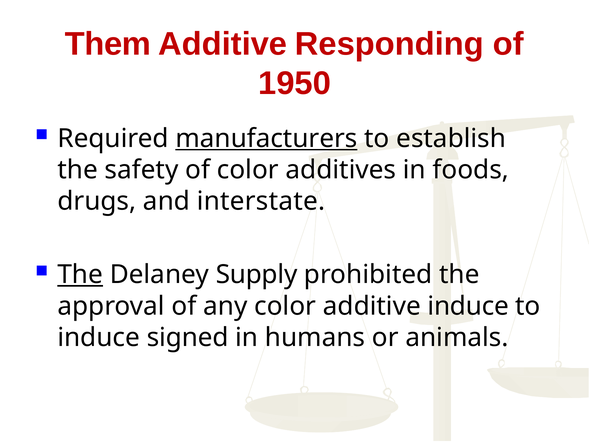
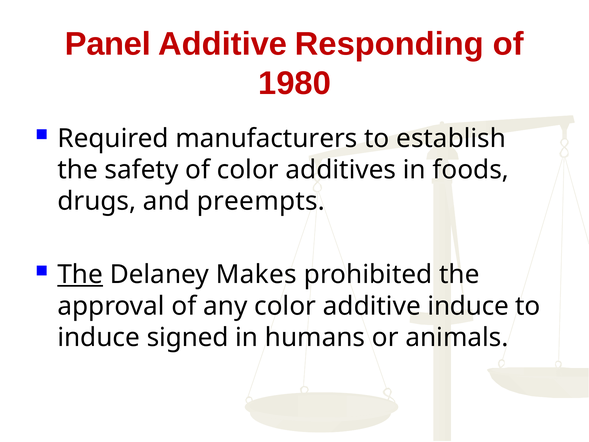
Them: Them -> Panel (108, 44)
1950: 1950 -> 1980 (295, 83)
manufacturers underline: present -> none (266, 138)
interstate: interstate -> preempts (261, 201)
Supply: Supply -> Makes (256, 274)
